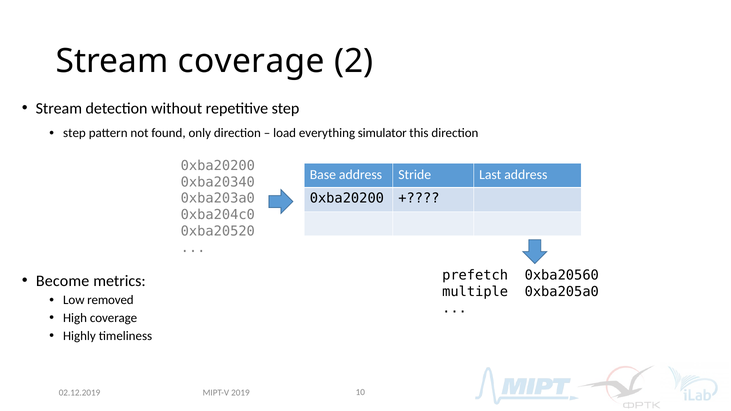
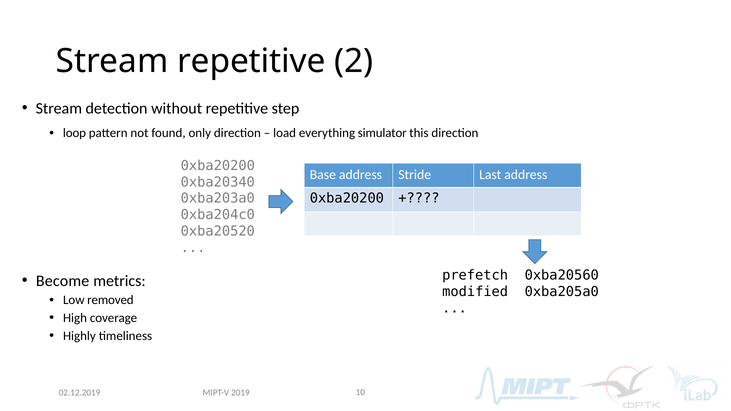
Stream coverage: coverage -> repetitive (251, 61)
step: step -> loop (74, 133)
multiple: multiple -> modified (475, 292)
